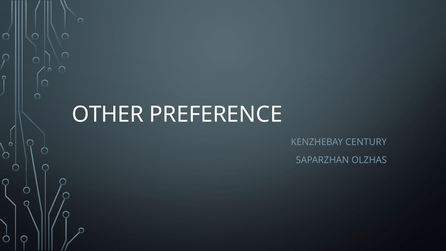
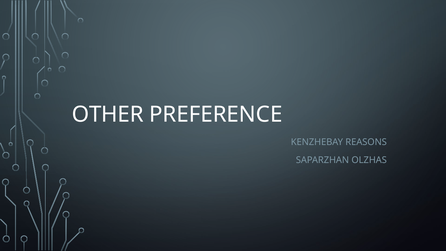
CENTURY: CENTURY -> REASONS (366, 142)
